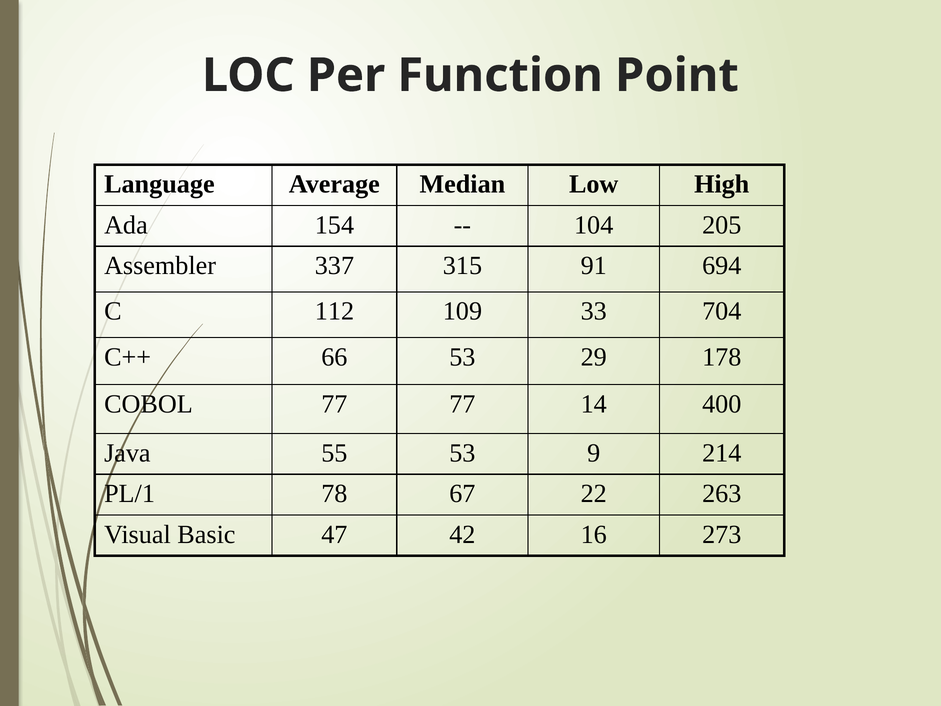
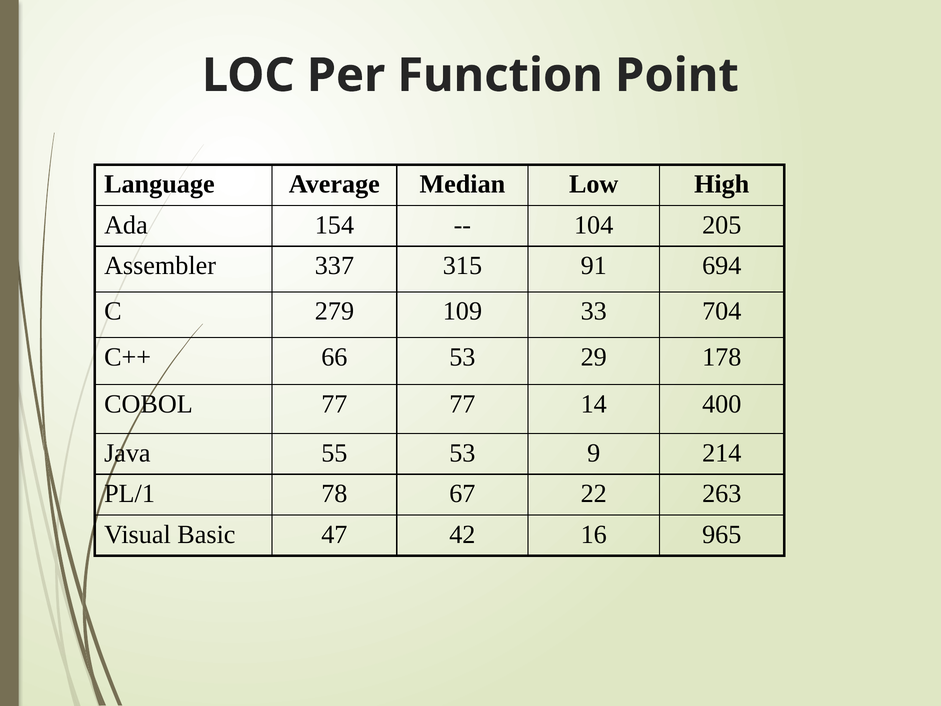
112: 112 -> 279 (334, 311)
273: 273 -> 965 (722, 534)
